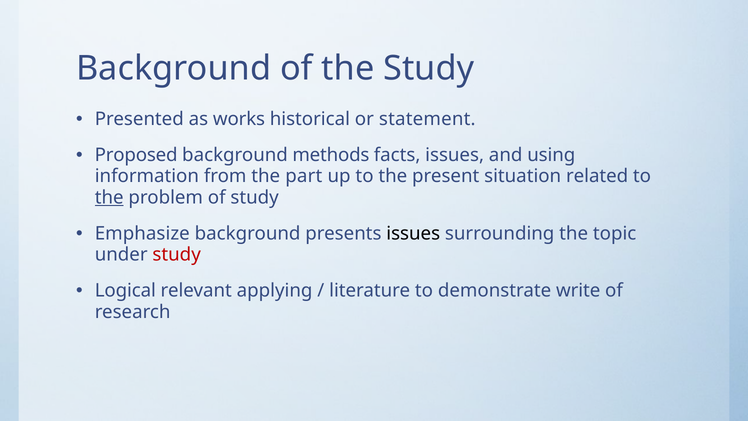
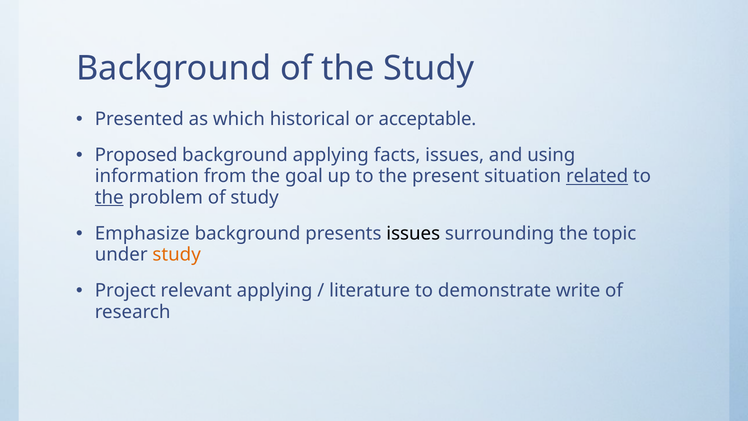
works: works -> which (239, 119)
statement: statement -> acceptable (427, 119)
background methods: methods -> applying (331, 155)
part: part -> goal (304, 176)
related underline: none -> present (597, 176)
study colour: red -> orange (177, 255)
Logical: Logical -> Project (125, 291)
